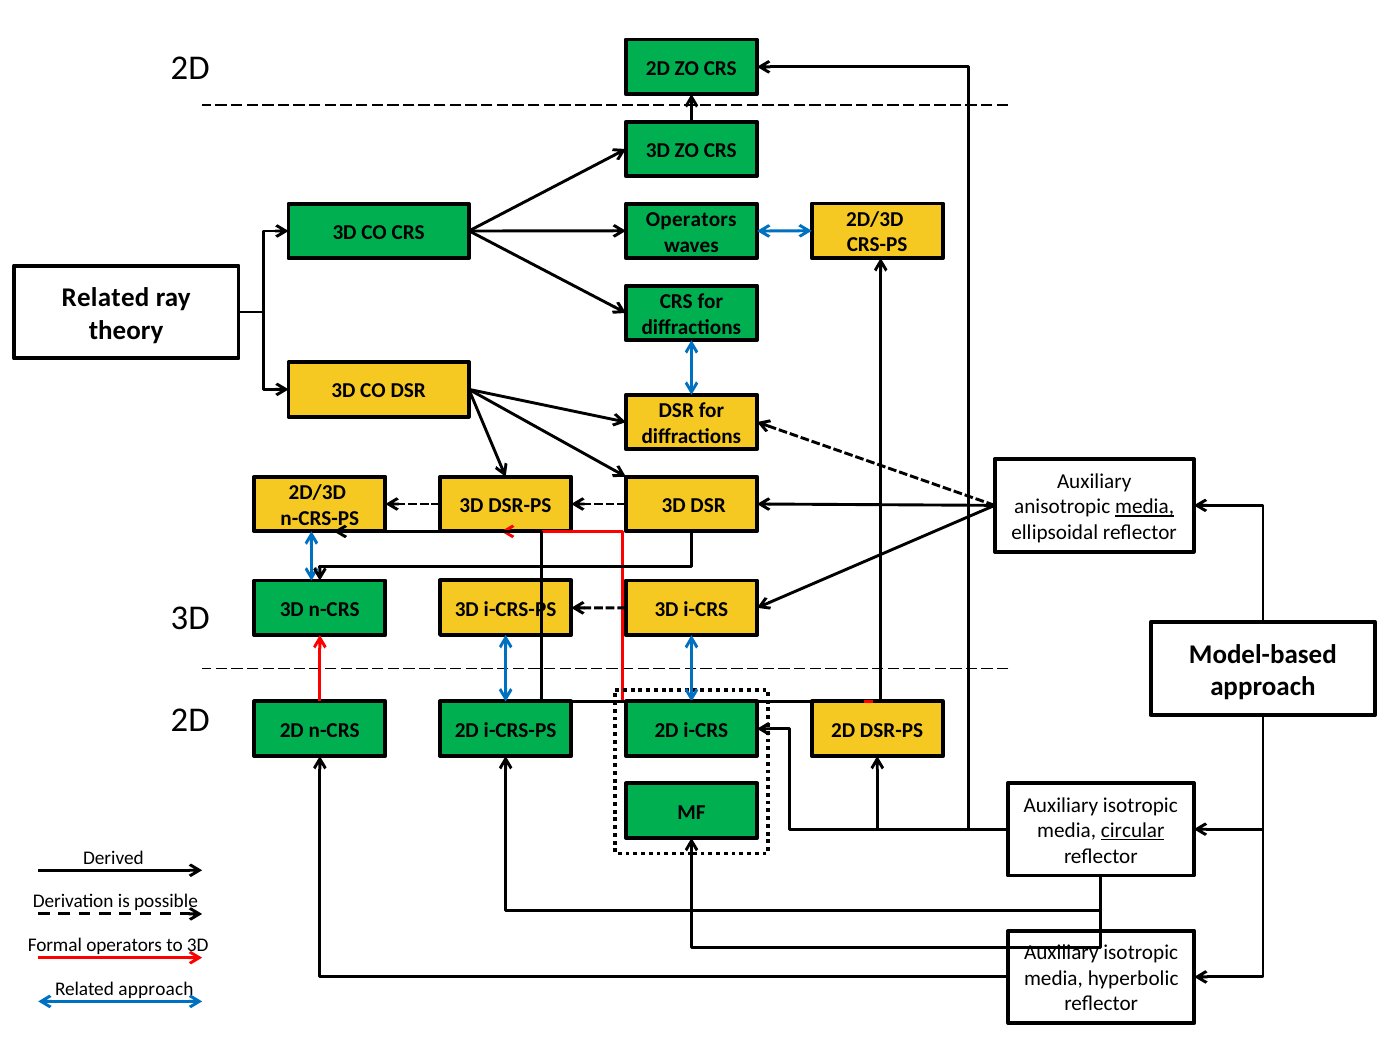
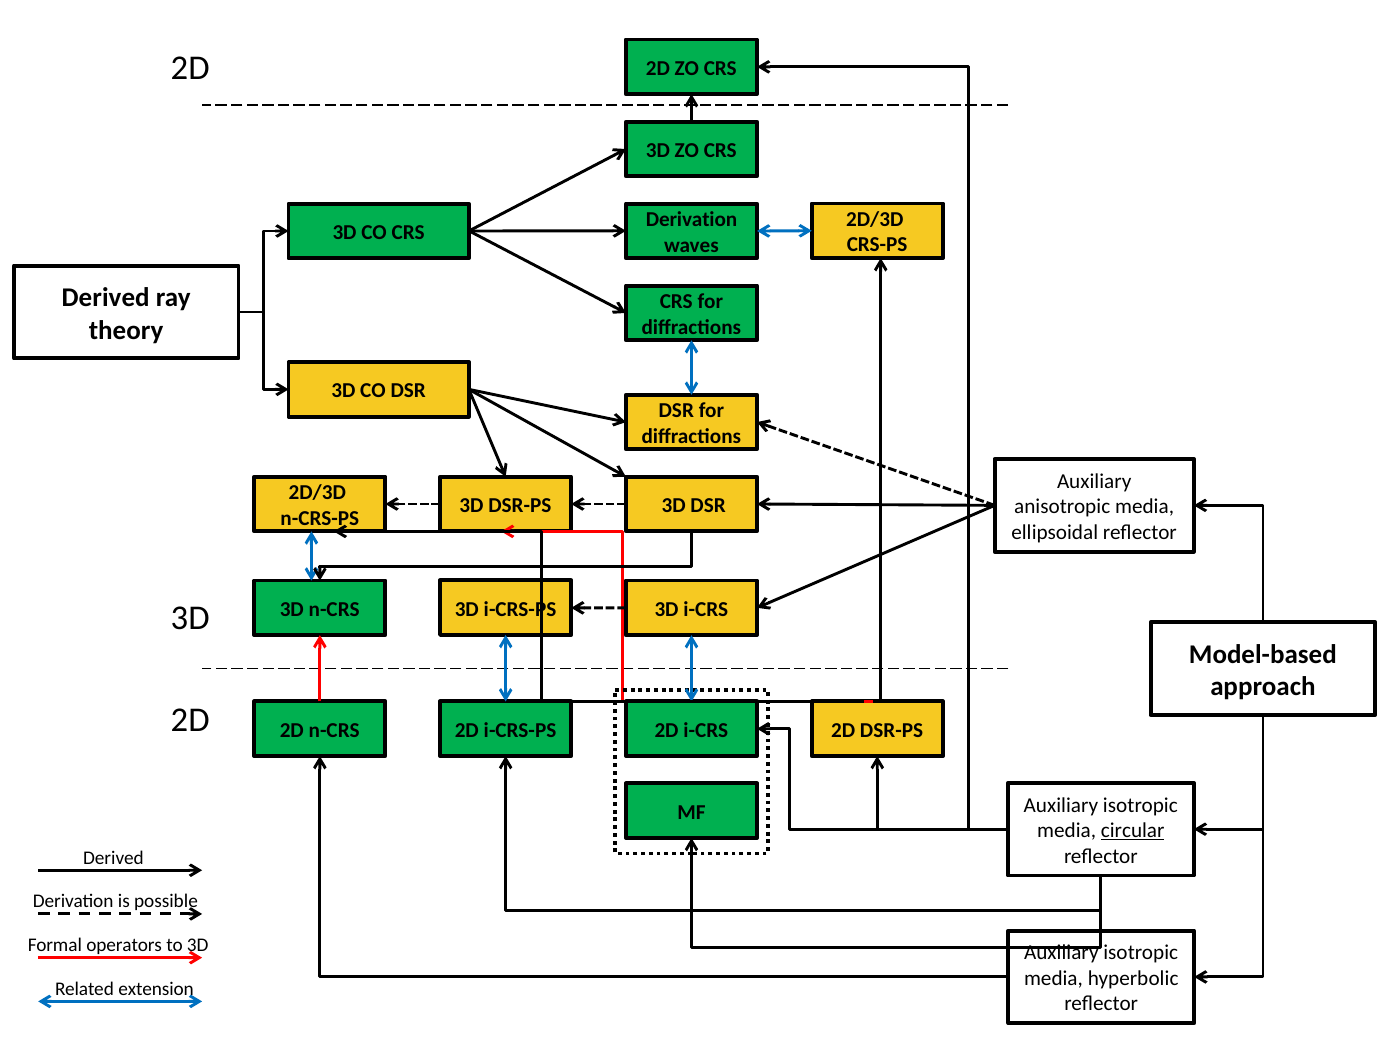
Operators: Operators -> Derivation (691, 220)
Related: Related -> Derived (106, 298)
media underline: present -> none (1145, 507)
Related approach: approach -> extension (156, 989)
